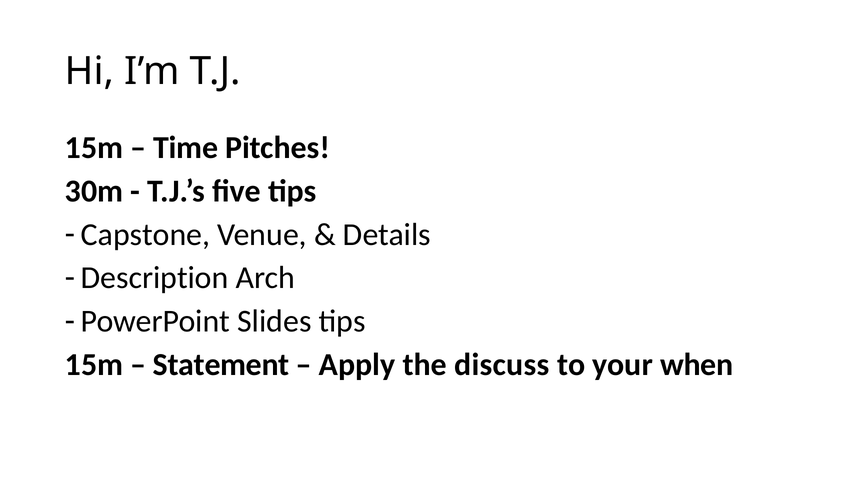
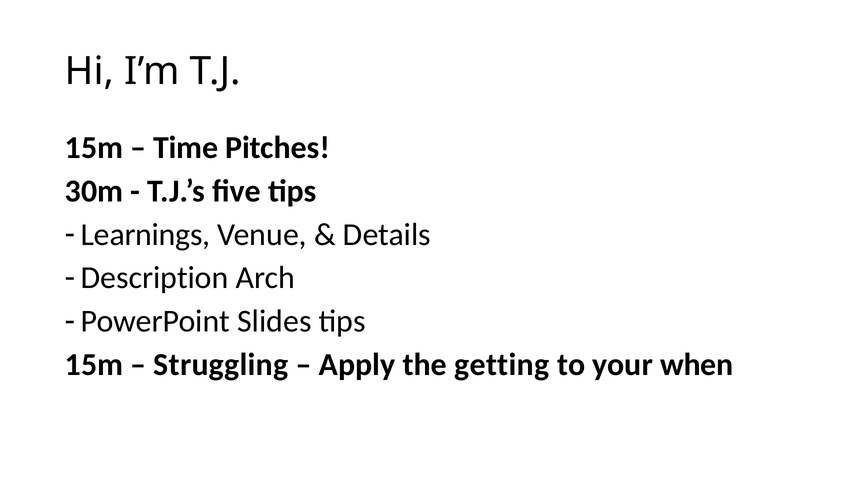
Capstone: Capstone -> Learnings (146, 234)
Statement: Statement -> Struggling (221, 364)
discuss: discuss -> getting (502, 364)
